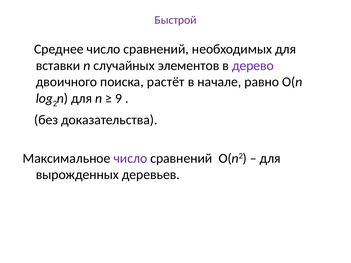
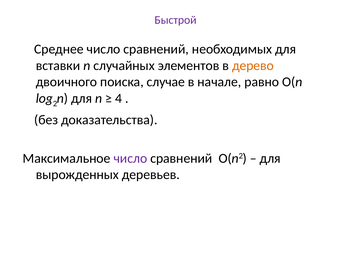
дерево colour: purple -> orange (253, 66)
растёт: растёт -> случае (166, 82)
9: 9 -> 4 (118, 98)
